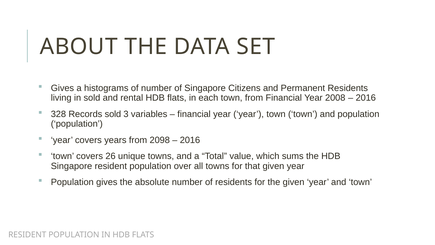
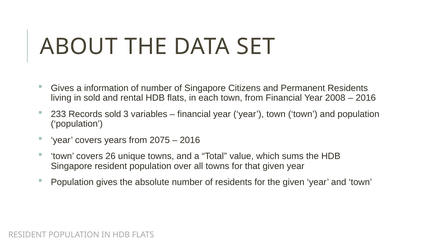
histograms: histograms -> information (106, 88)
328: 328 -> 233 (58, 114)
2098: 2098 -> 2075 (160, 140)
